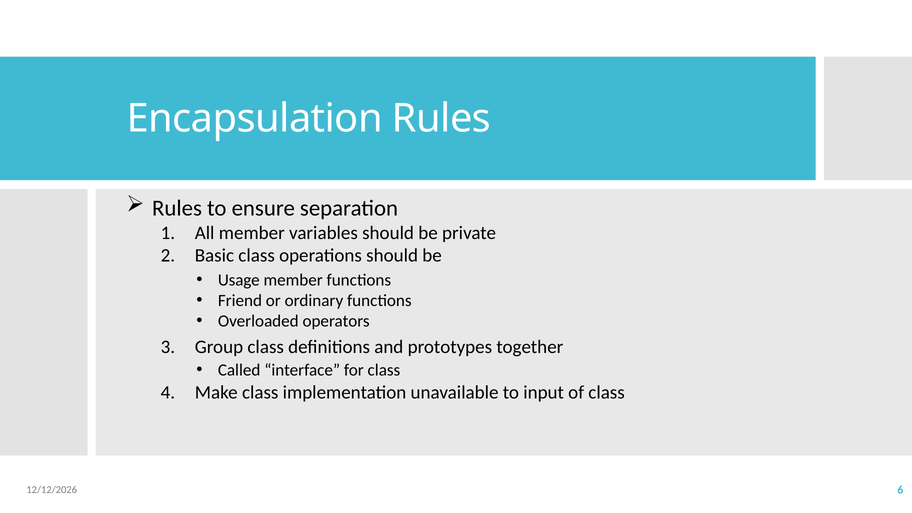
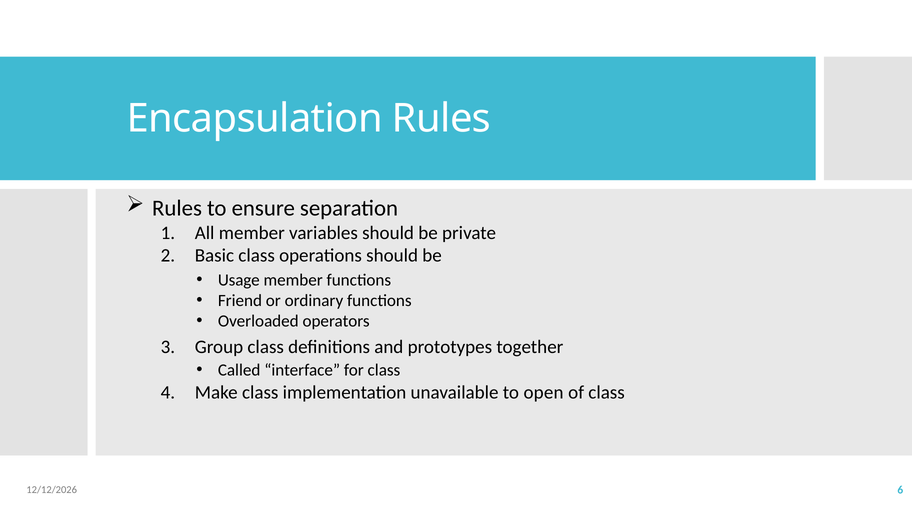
input: input -> open (544, 392)
